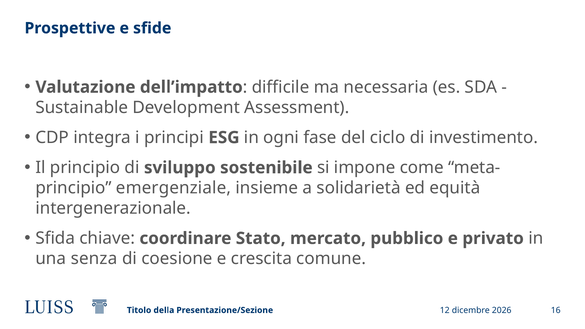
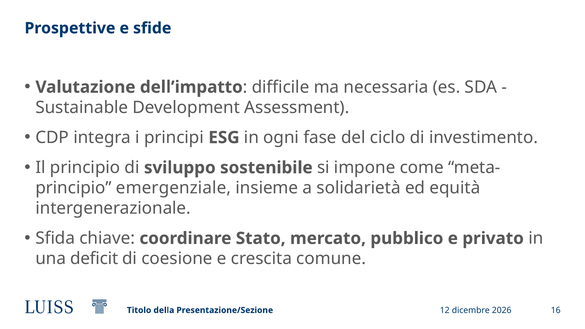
senza: senza -> deficit (94, 259)
